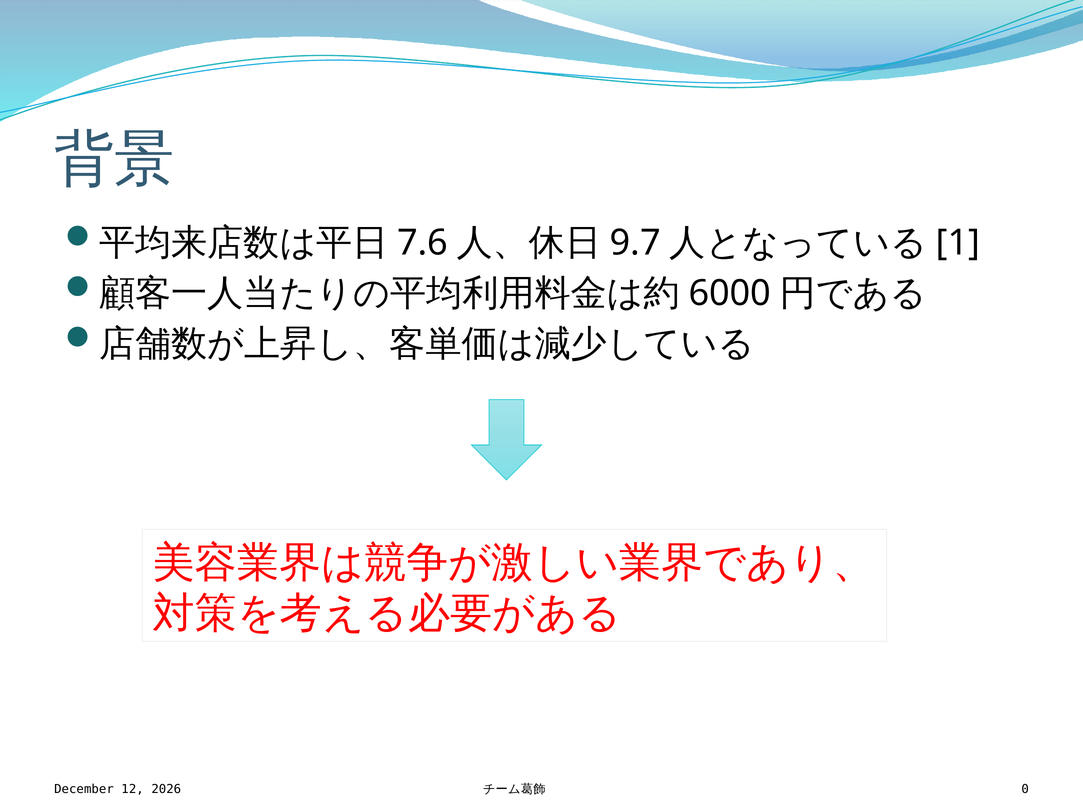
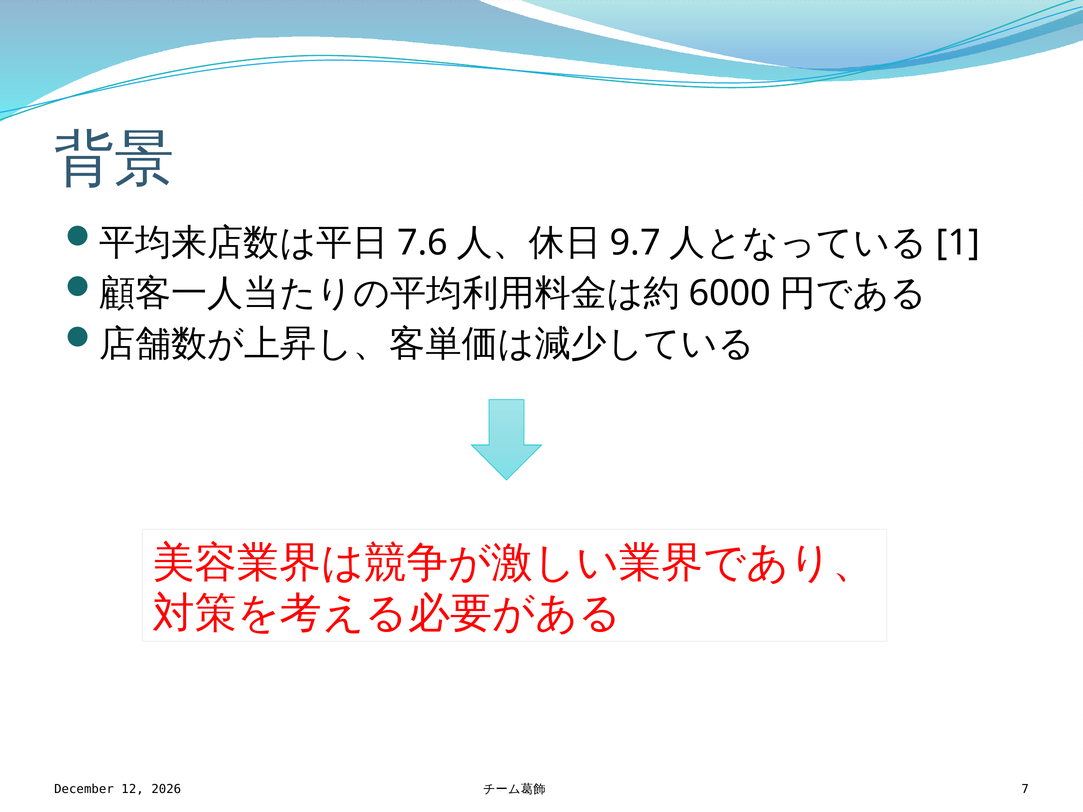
0: 0 -> 7 (1025, 790)
